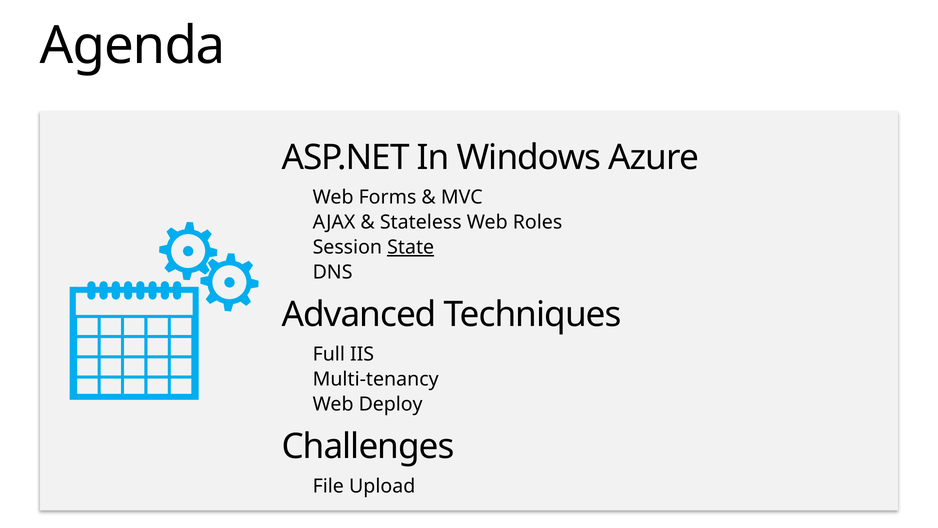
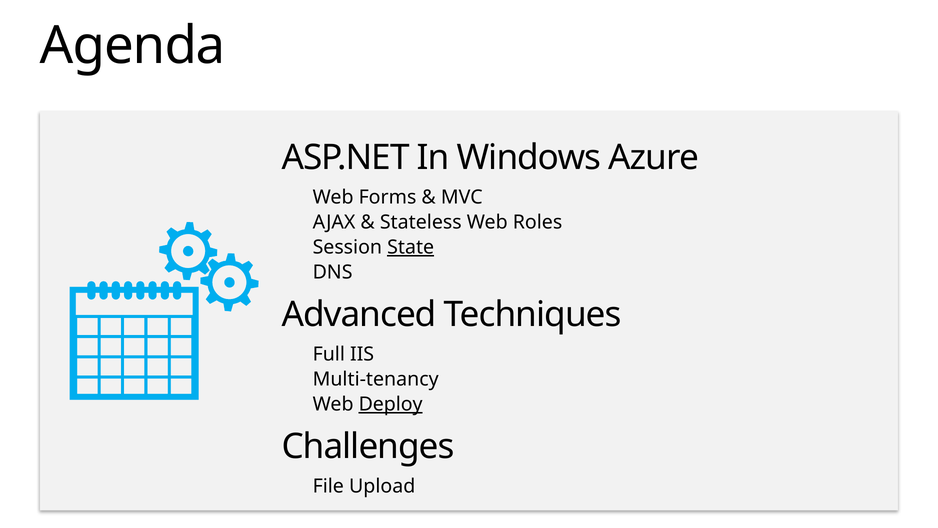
Deploy underline: none -> present (391, 404)
